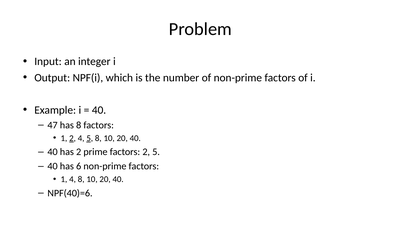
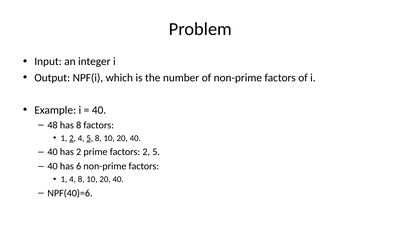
47: 47 -> 48 (53, 125)
